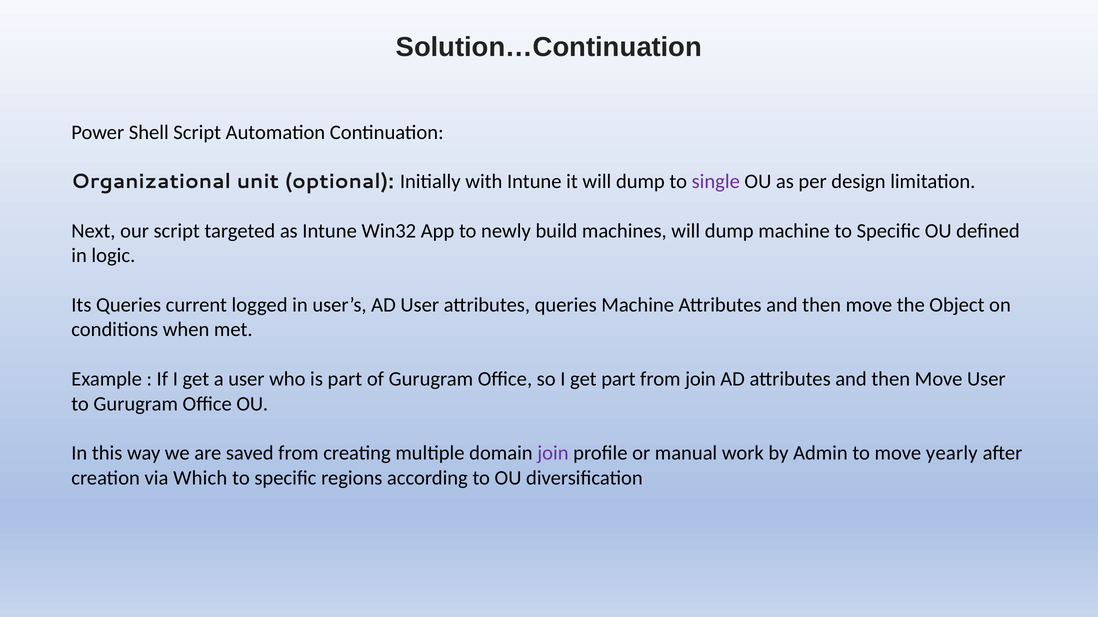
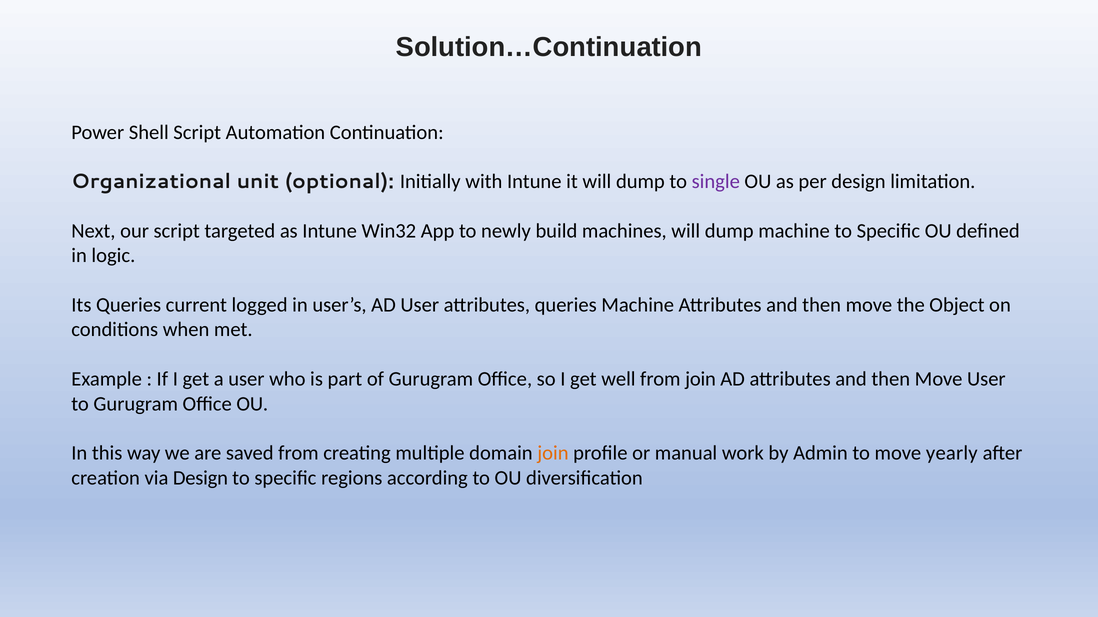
get part: part -> well (618, 379)
join colour: purple -> orange (553, 454)
via Which: Which -> Design (200, 478)
